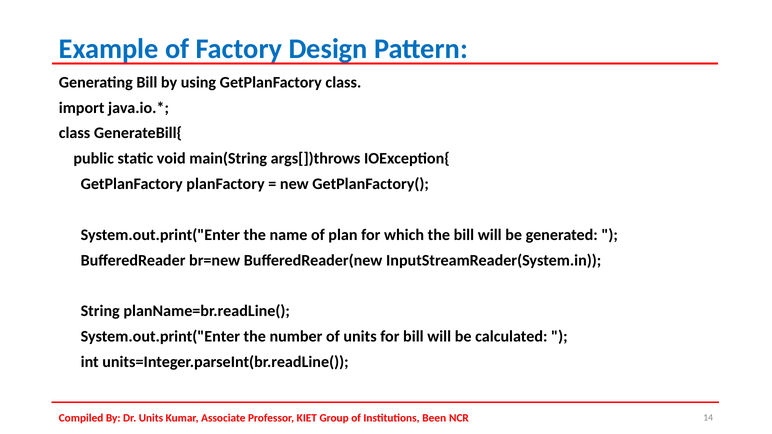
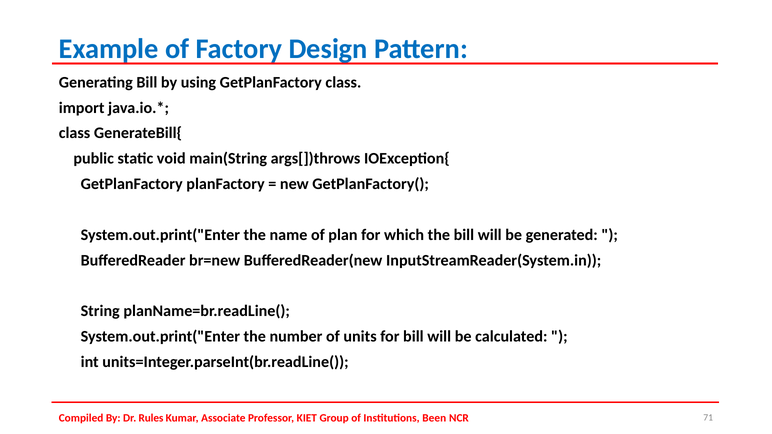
Dr Units: Units -> Rules (151, 418)
14: 14 -> 71 (708, 418)
